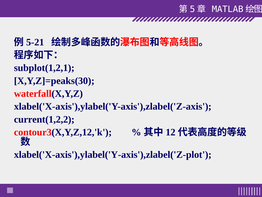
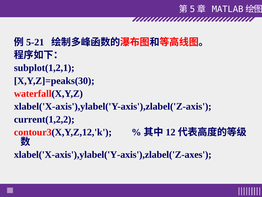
xlabel('X-axis'),ylabel('Y-axis'),zlabel('Z-plot: xlabel('X-axis'),ylabel('Y-axis'),zlabel('Z-plot -> xlabel('X-axis'),ylabel('Y-axis'),zlabel('Z-axes (113, 154)
